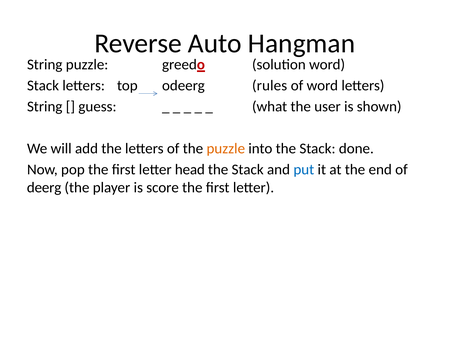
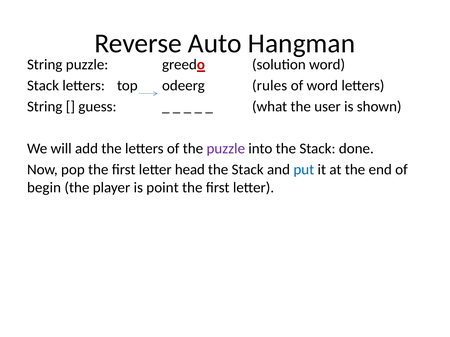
puzzle colour: orange -> purple (226, 149)
deerg: deerg -> begin (44, 188)
score: score -> point (163, 188)
